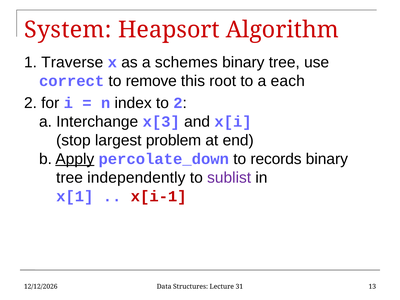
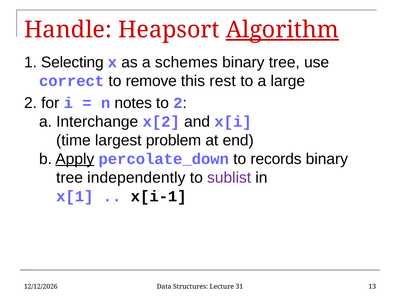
System: System -> Handle (68, 30)
Algorithm underline: none -> present (282, 30)
Traverse: Traverse -> Selecting (72, 62)
root: root -> rest (223, 81)
each: each -> large (288, 81)
index: index -> notes (133, 103)
x[3: x[3 -> x[2 (161, 122)
stop: stop -> time (73, 140)
x[i-1 colour: red -> black (159, 196)
